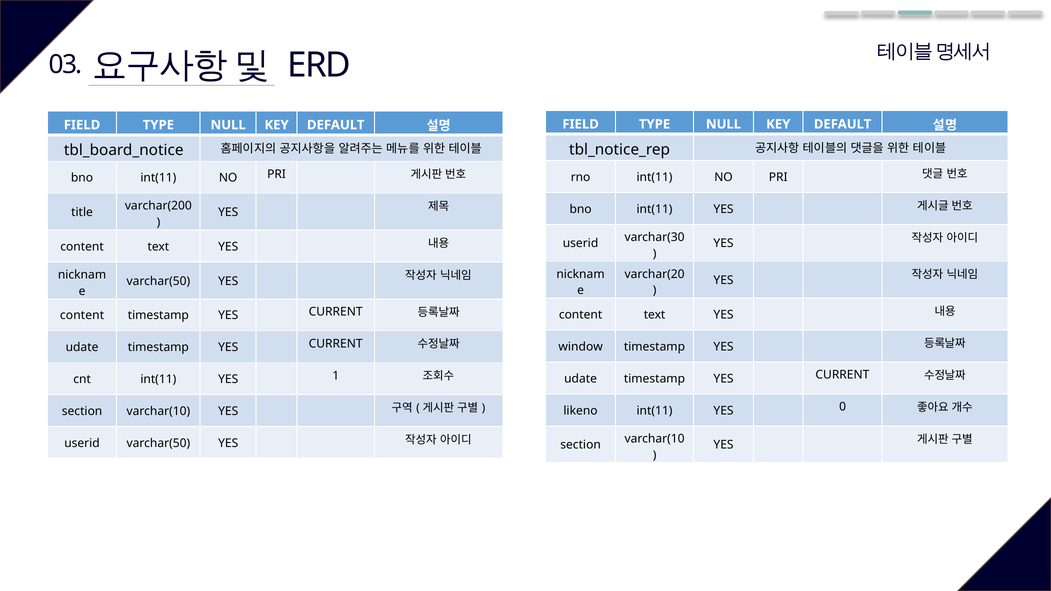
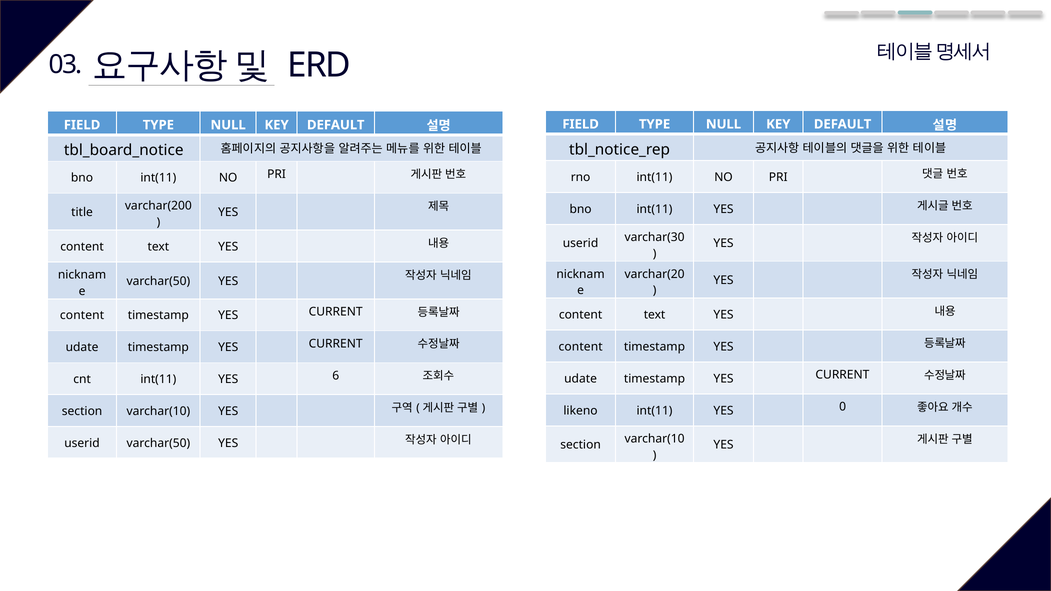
window: window -> content (581, 347)
1: 1 -> 6 (336, 376)
